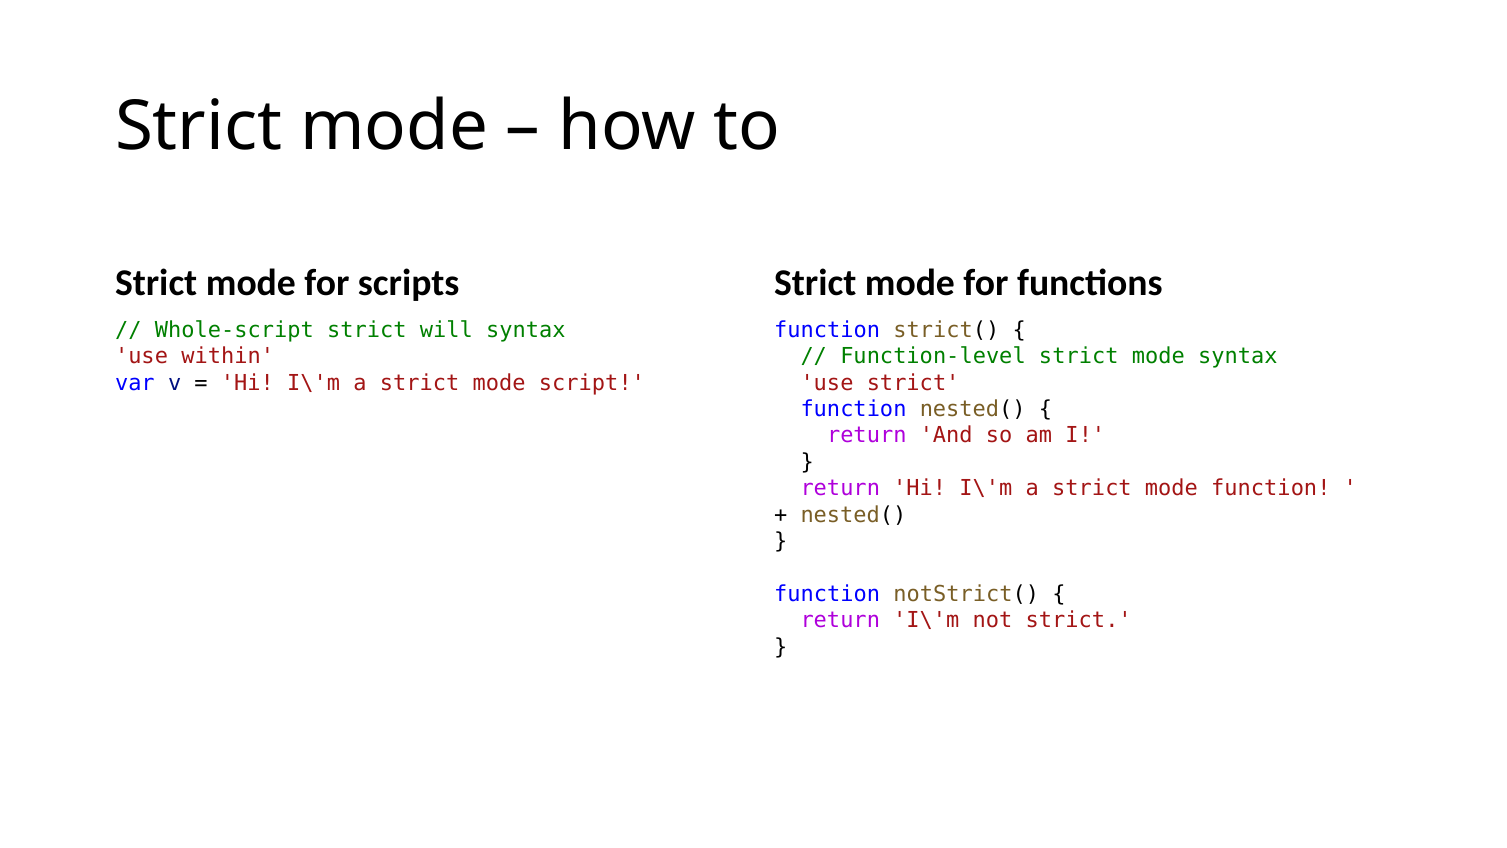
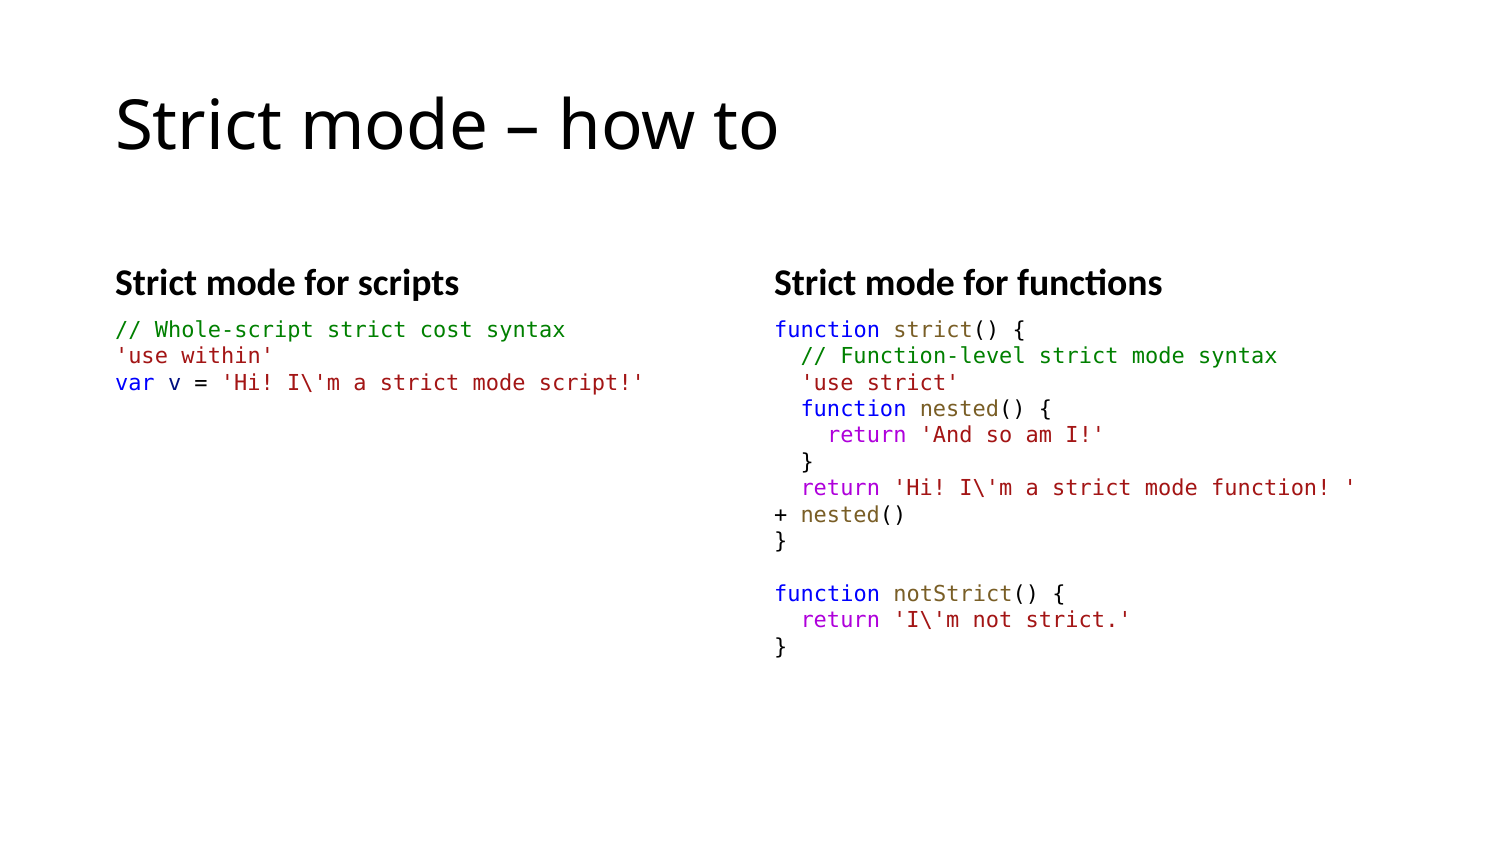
will: will -> cost (446, 330)
